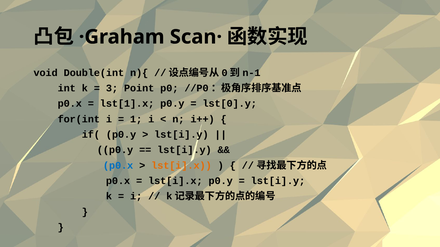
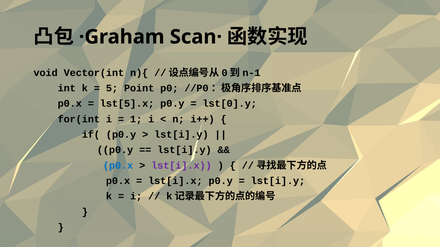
Double(int: Double(int -> Vector(int (94, 73)
3: 3 -> 5 (112, 88)
lst[1].x: lst[1].x -> lst[5].x (127, 104)
lst[i].x colour: orange -> purple (181, 166)
